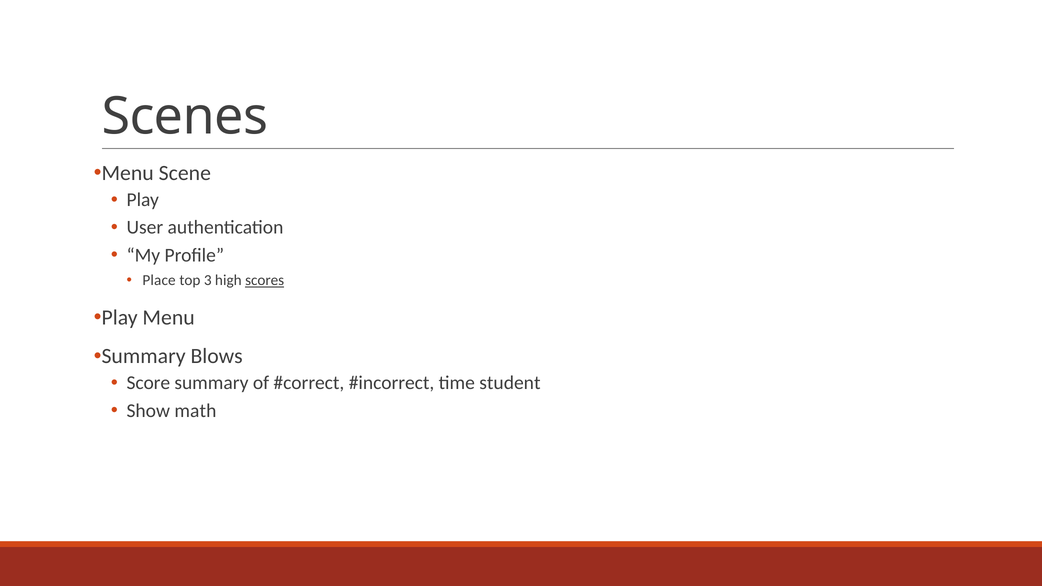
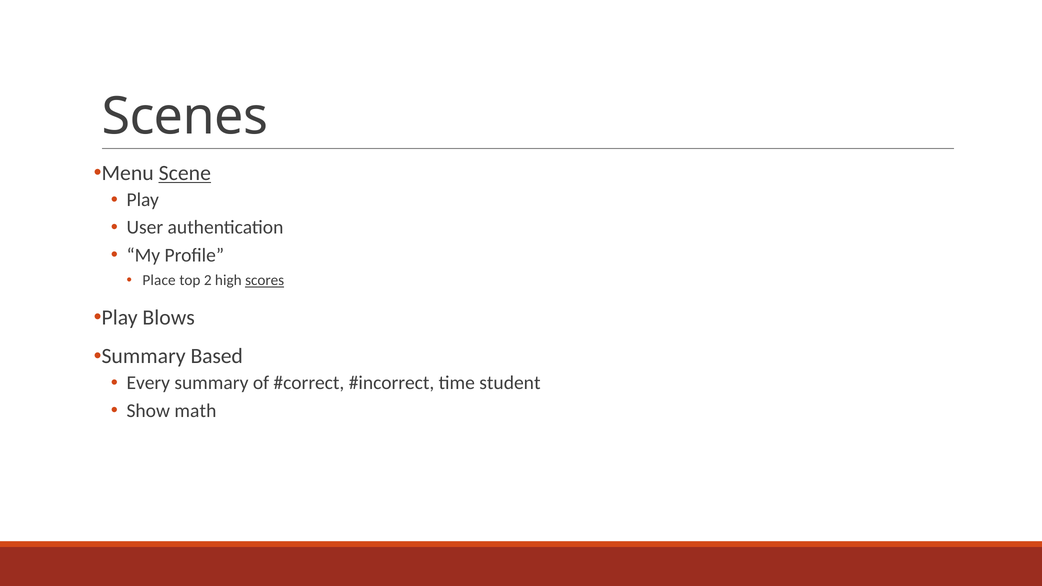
Scene underline: none -> present (185, 173)
3: 3 -> 2 (208, 280)
Play Menu: Menu -> Blows (169, 318)
Blows: Blows -> Based (217, 356)
Score: Score -> Every (148, 383)
